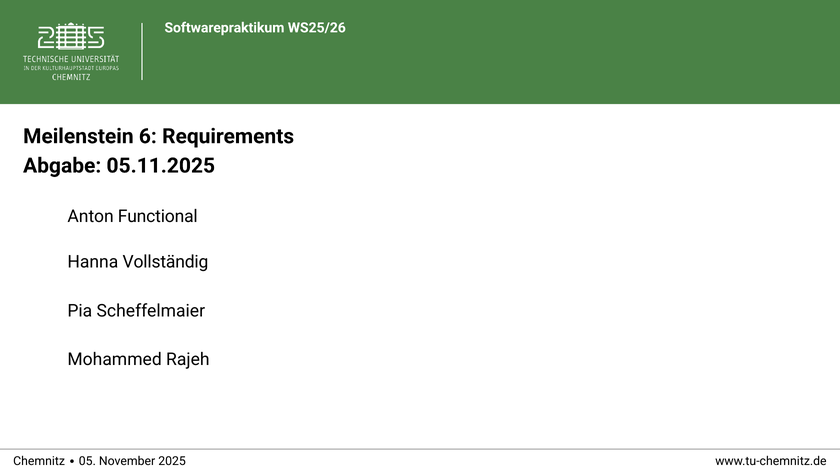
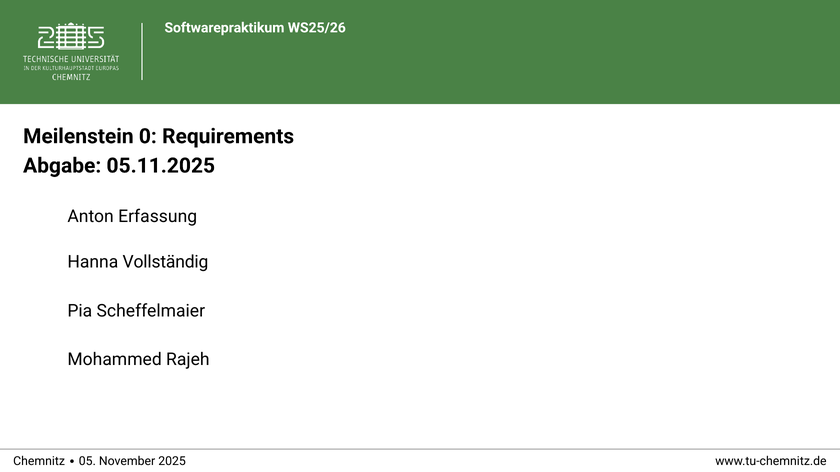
6: 6 -> 0 (148, 136)
Functional: Functional -> Erfassung (158, 217)
